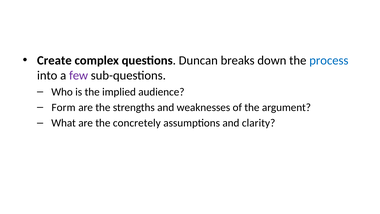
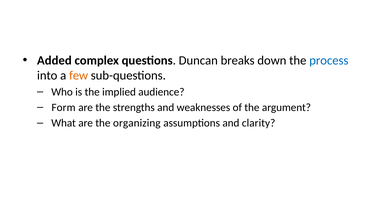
Create: Create -> Added (54, 60)
few colour: purple -> orange (79, 75)
concretely: concretely -> organizing (137, 123)
